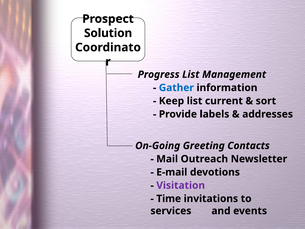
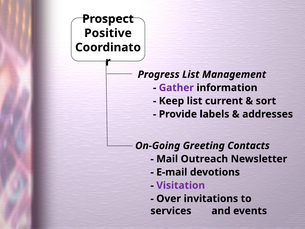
Solution: Solution -> Positive (108, 33)
Gather colour: blue -> purple (176, 88)
Time: Time -> Over (169, 198)
